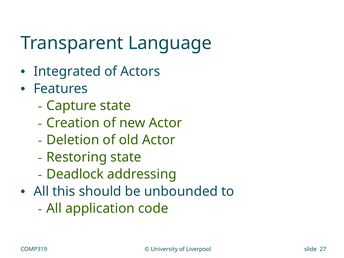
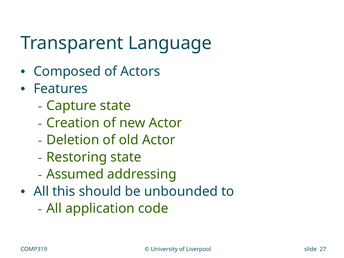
Integrated: Integrated -> Composed (67, 72)
Deadlock: Deadlock -> Assumed (75, 174)
